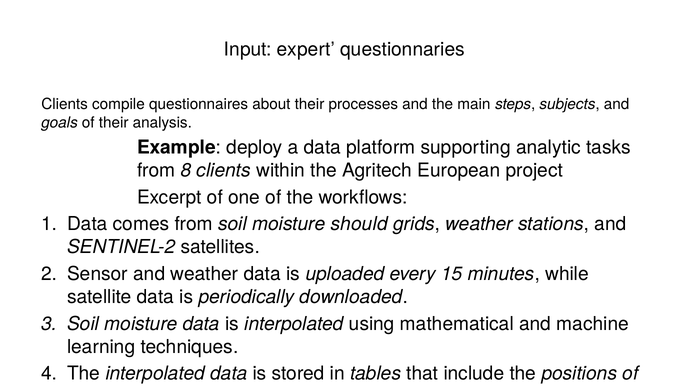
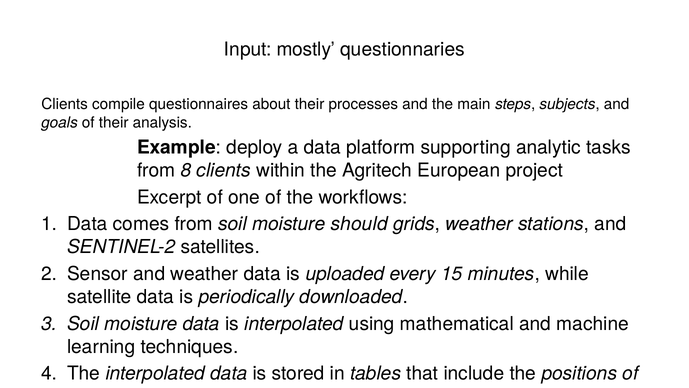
expert: expert -> mostly (306, 49)
